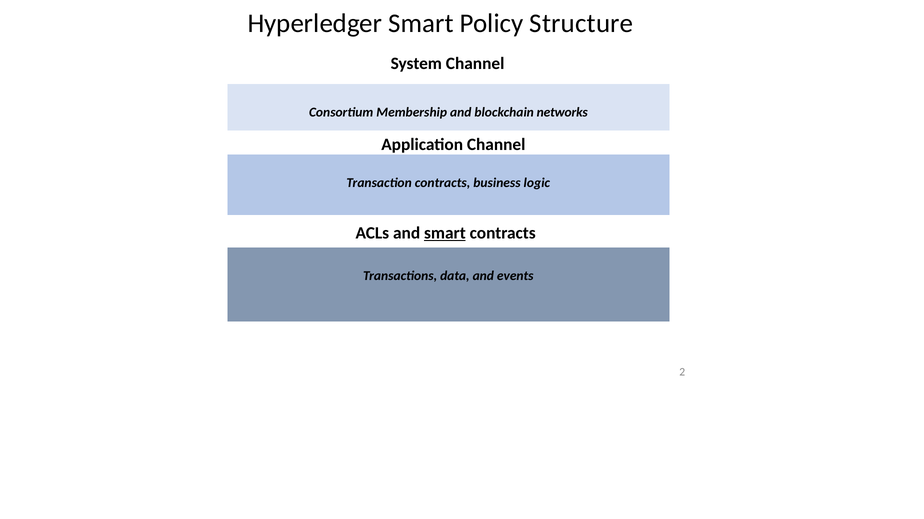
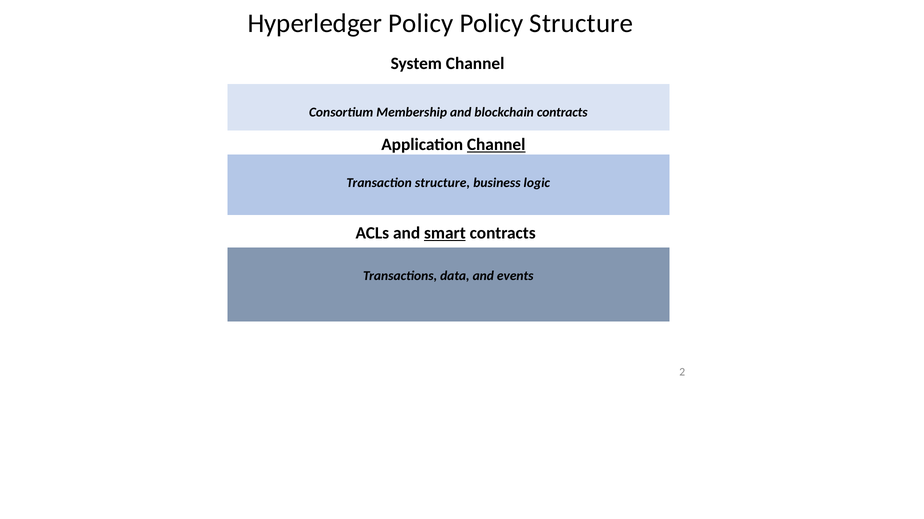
Hyperledger Smart: Smart -> Policy (421, 23)
blockchain networks: networks -> contracts (562, 113)
Channel underline: none -> present (496, 145)
Transaction contracts: contracts -> structure (442, 183)
